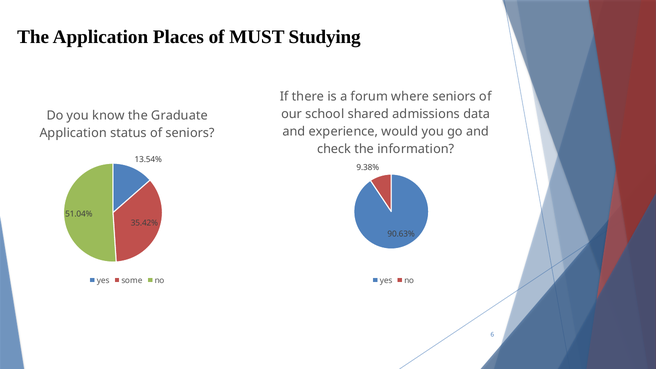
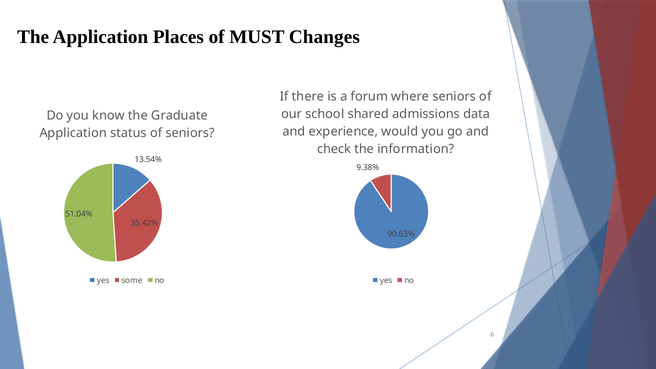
Studying: Studying -> Changes (324, 37)
